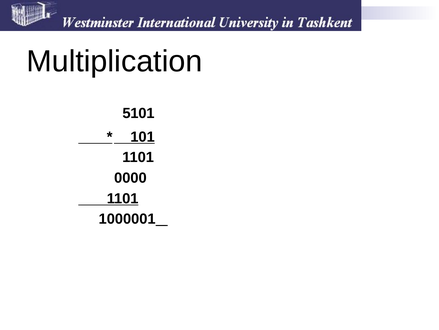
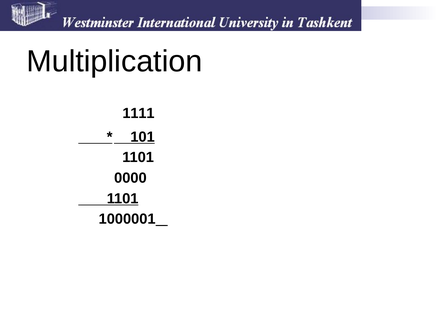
5101: 5101 -> 1111 (138, 113)
